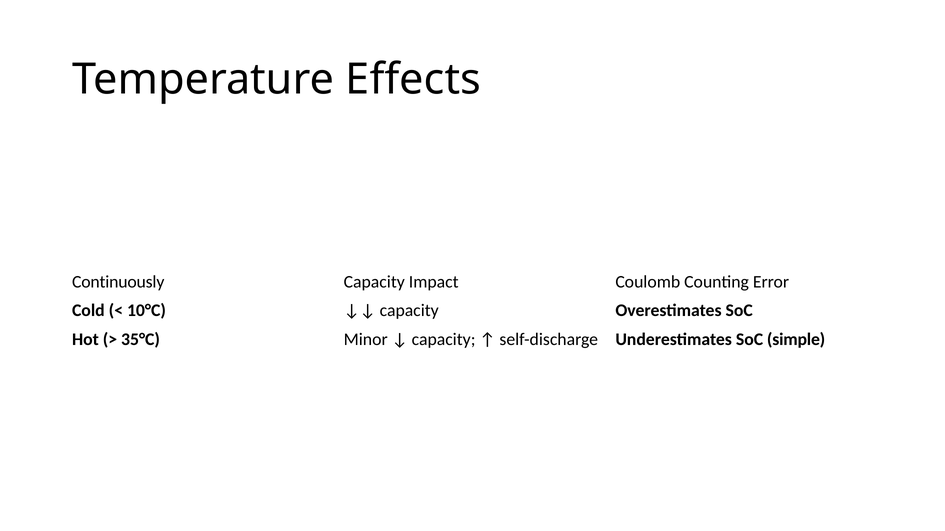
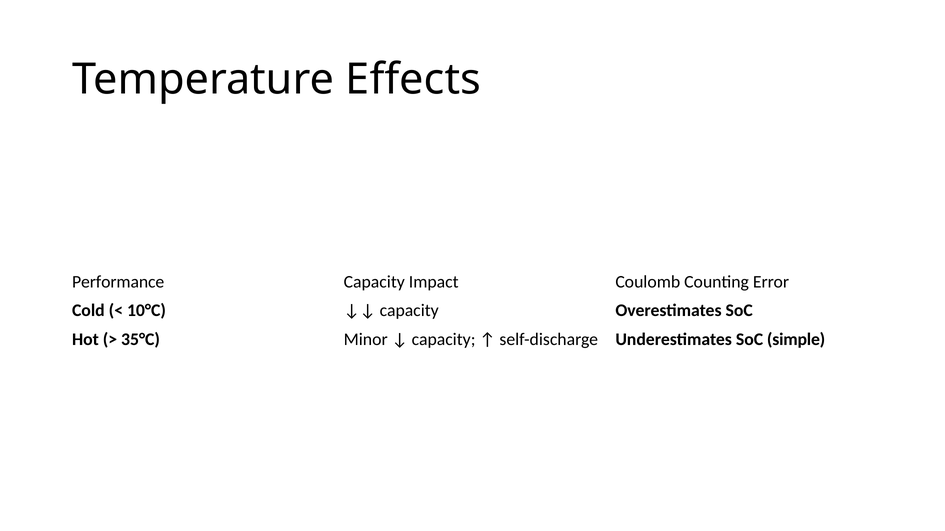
Continuously: Continuously -> Performance (118, 282)
